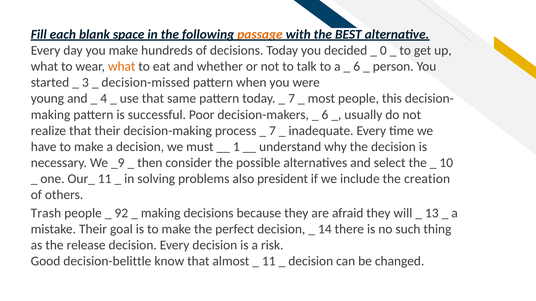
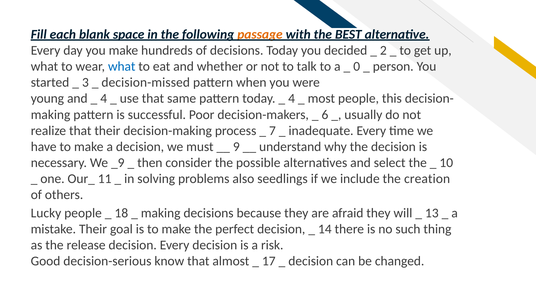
0: 0 -> 2 (383, 50)
what colour: orange -> blue (122, 67)
6: 6 -> 0 (357, 67)
7: 7 -> 4 (292, 99)
1: 1 -> 9 (236, 147)
president: president -> seedlings (282, 179)
Trash: Trash -> Lucky (46, 213)
92: 92 -> 18 (121, 213)
decision-belittle: decision-belittle -> decision-serious (107, 262)
11: 11 -> 17 (269, 262)
